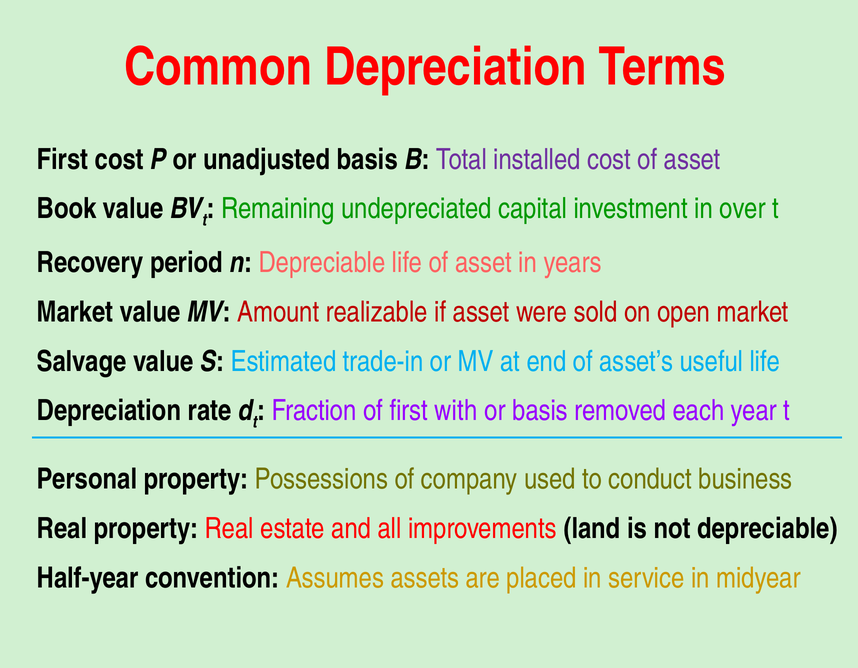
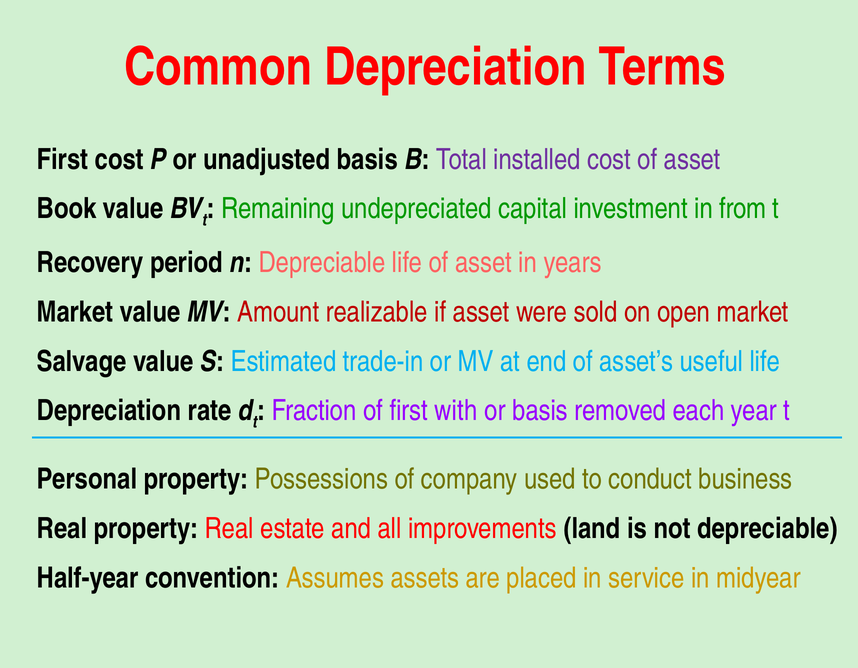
over: over -> from (743, 209)
